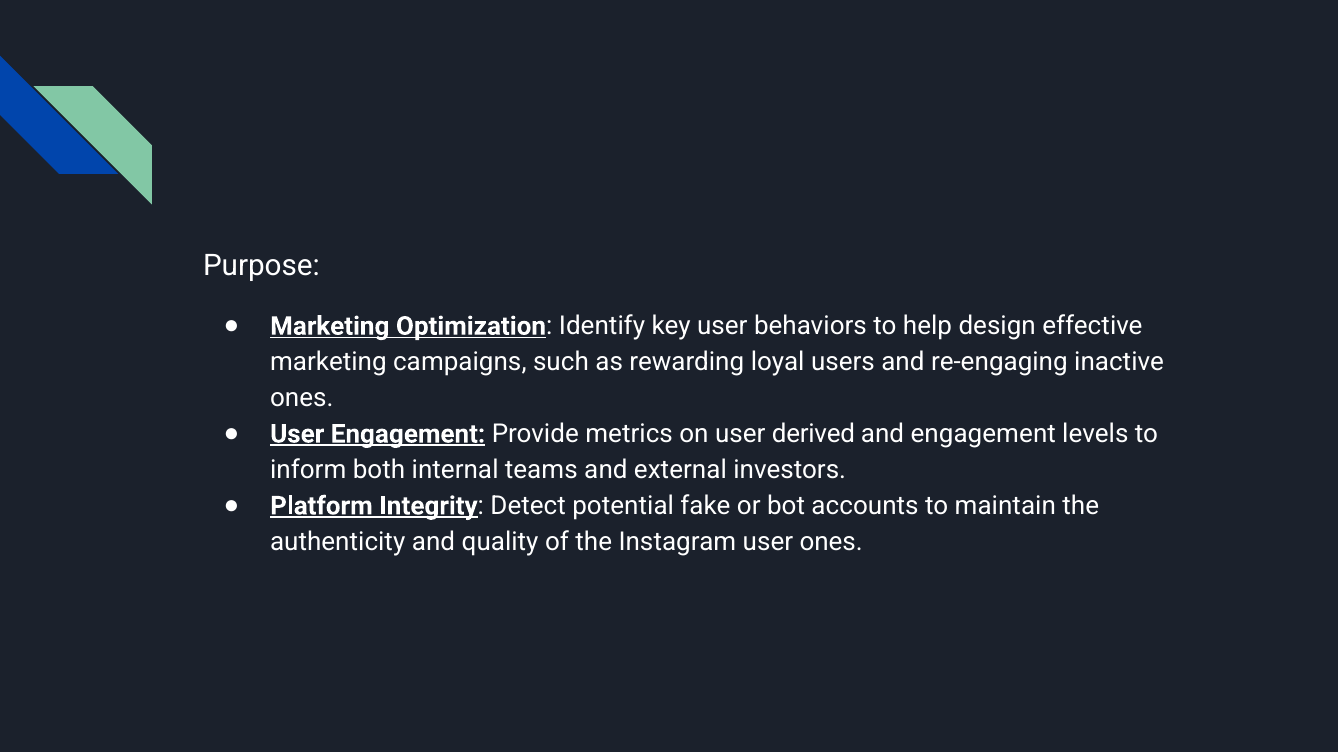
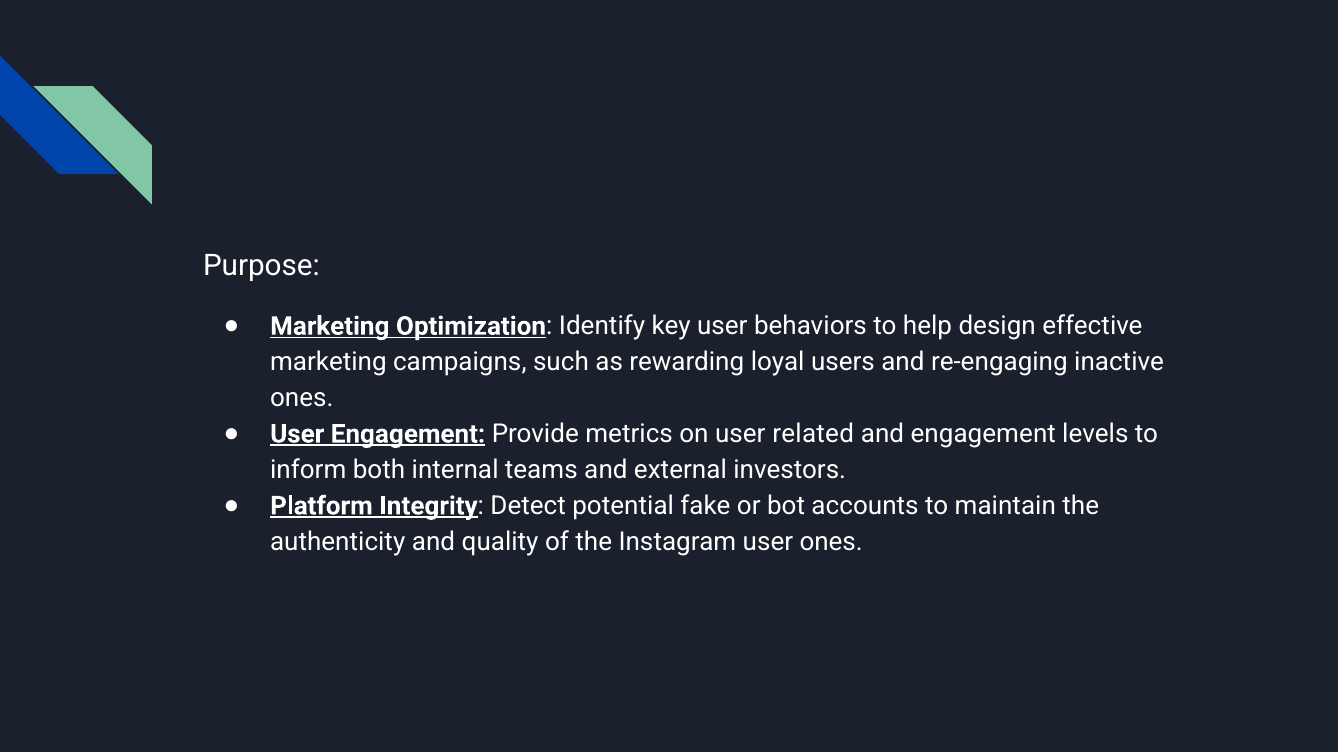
derived: derived -> related (813, 434)
